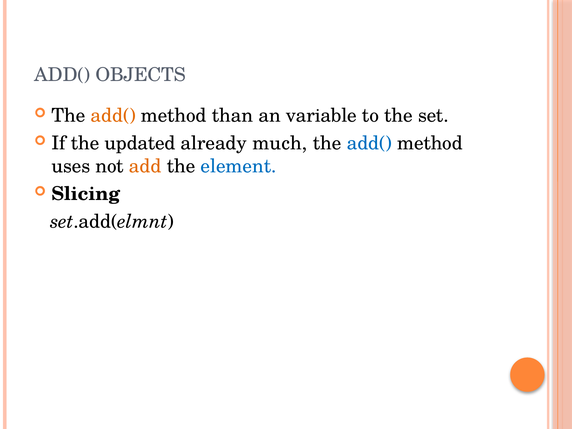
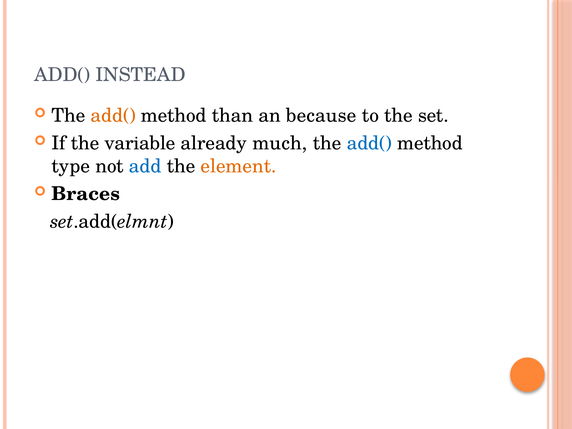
OBJECTS: OBJECTS -> INSTEAD (141, 75)
variable: variable -> because (321, 116)
updated: updated -> variable (140, 143)
uses: uses -> type (71, 166)
add colour: orange -> blue (145, 166)
element colour: blue -> orange (238, 166)
Slicing: Slicing -> Braces (86, 194)
